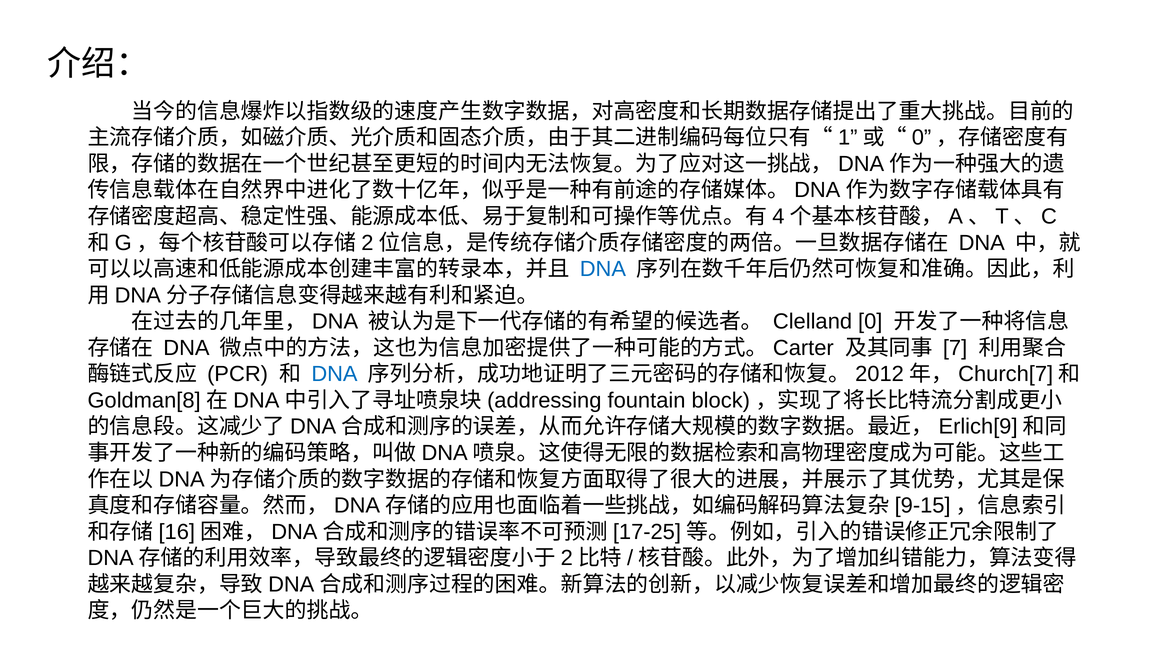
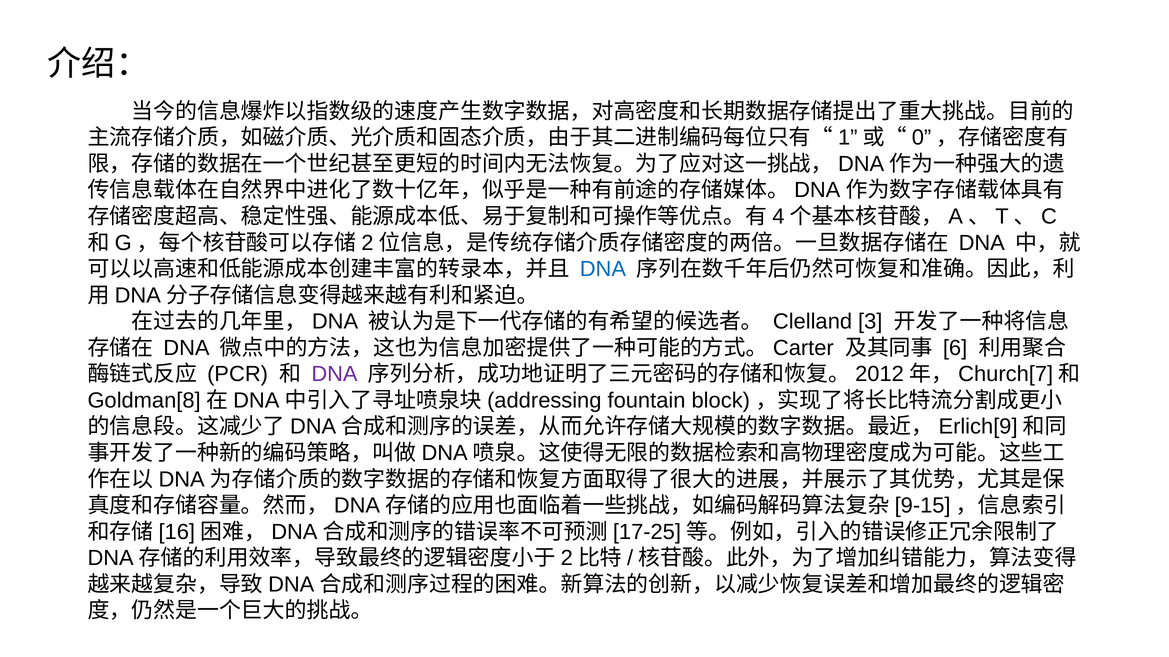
0: 0 -> 3 (870, 322)
7: 7 -> 6 (955, 348)
DNA colour: blue -> purple (334, 375)
